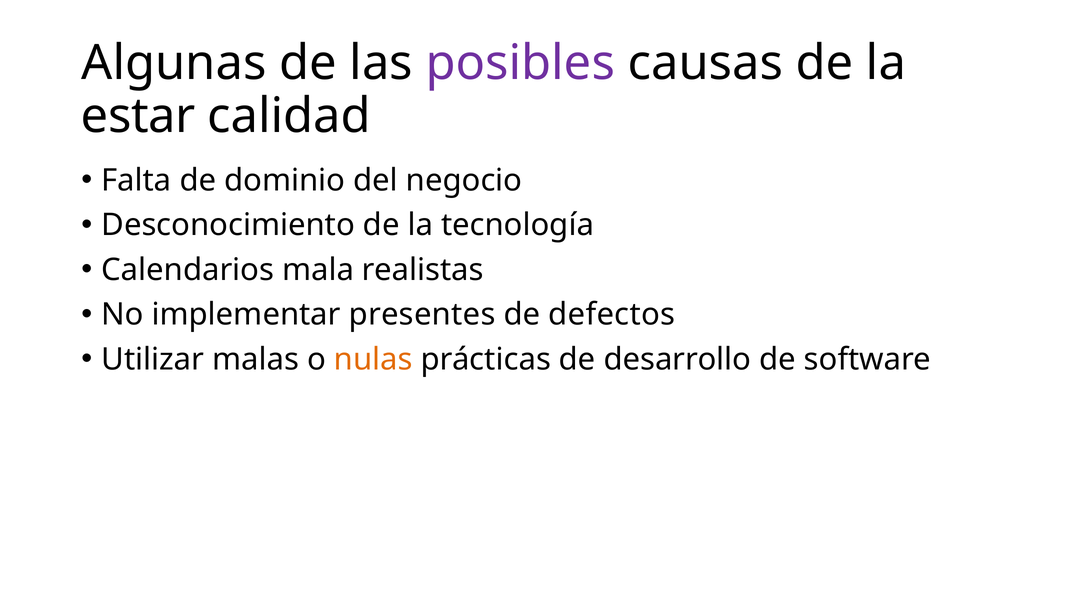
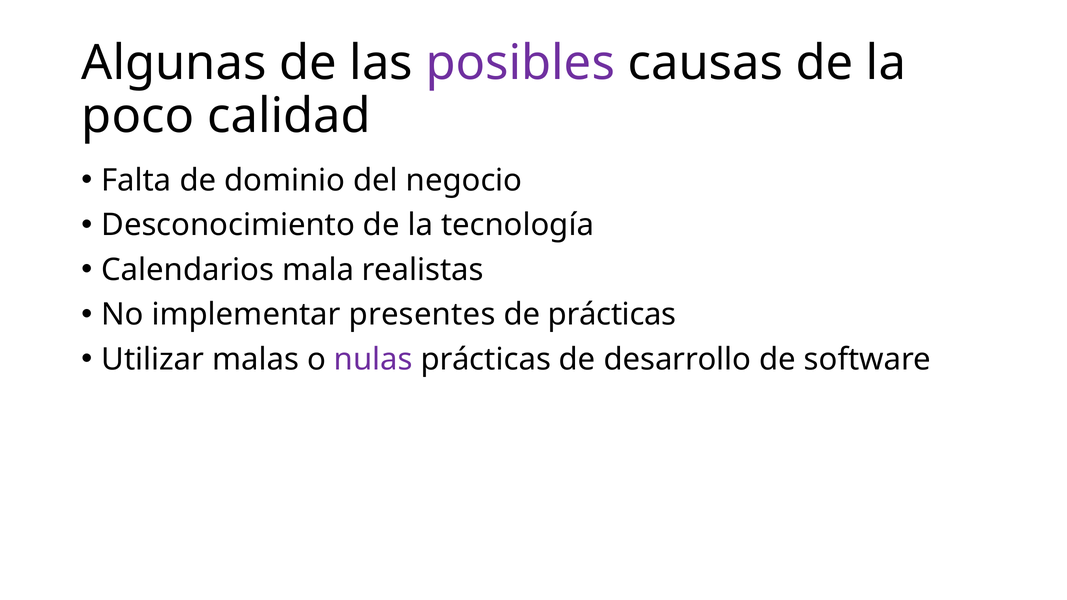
estar: estar -> poco (138, 116)
de defectos: defectos -> prácticas (612, 315)
nulas colour: orange -> purple (373, 359)
